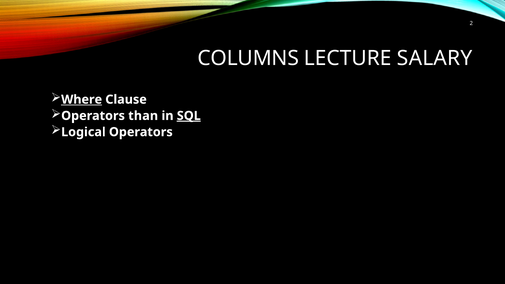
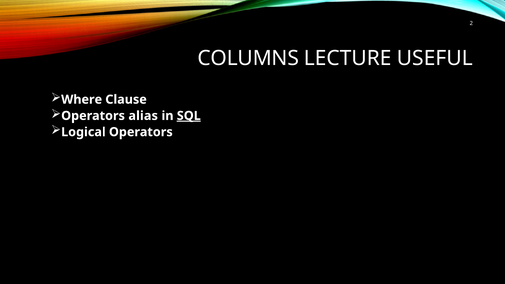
SALARY: SALARY -> USEFUL (435, 58)
Where underline: present -> none (82, 100)
than: than -> alias (143, 116)
